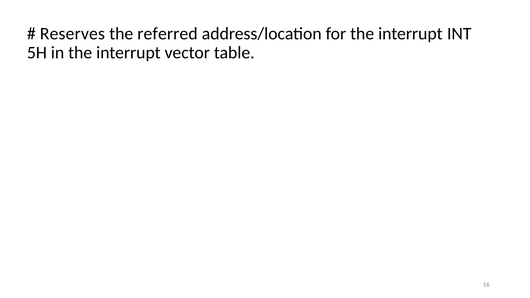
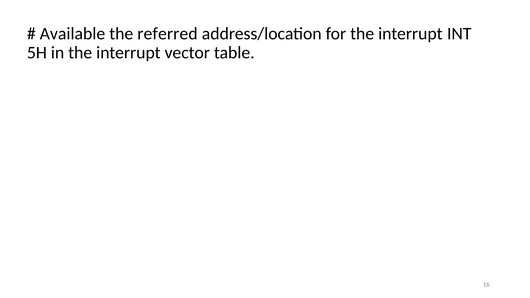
Reserves: Reserves -> Available (72, 34)
